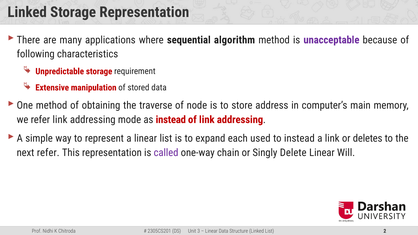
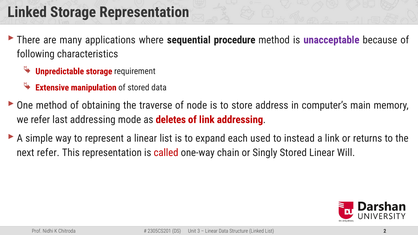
algorithm: algorithm -> procedure (235, 40)
refer link: link -> last (60, 120)
as instead: instead -> deletes (171, 120)
deletes: deletes -> returns (368, 138)
called colour: purple -> red (166, 153)
Singly Delete: Delete -> Stored (293, 153)
